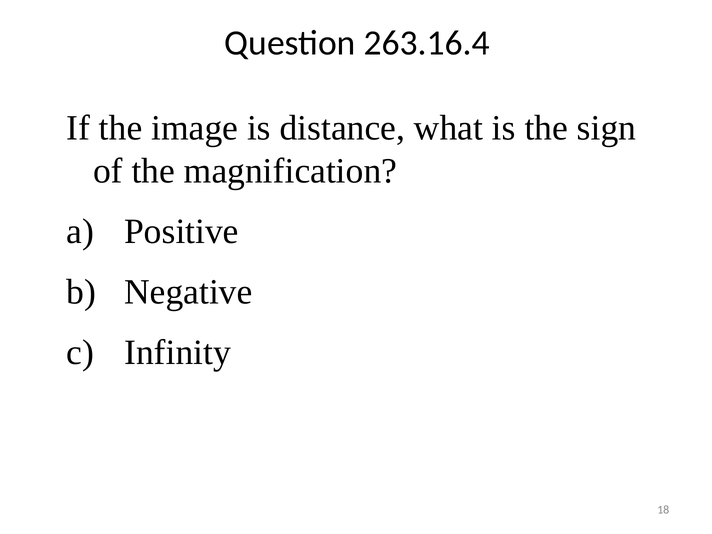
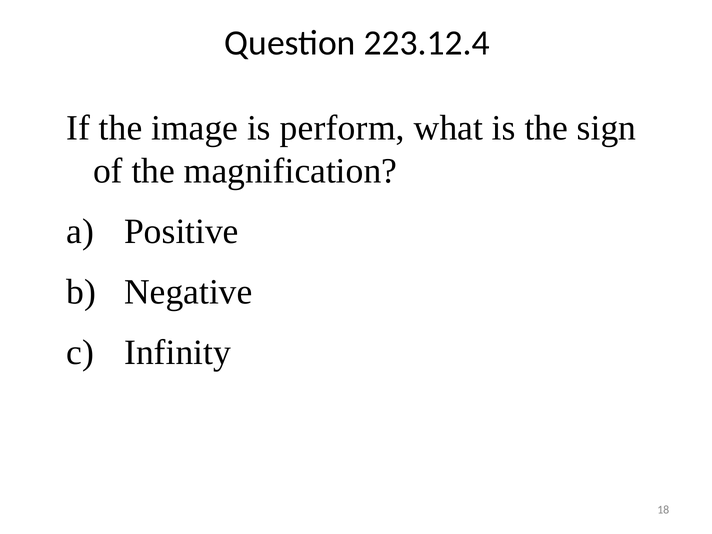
263.16.4: 263.16.4 -> 223.12.4 (427, 43)
distance: distance -> perform (342, 128)
